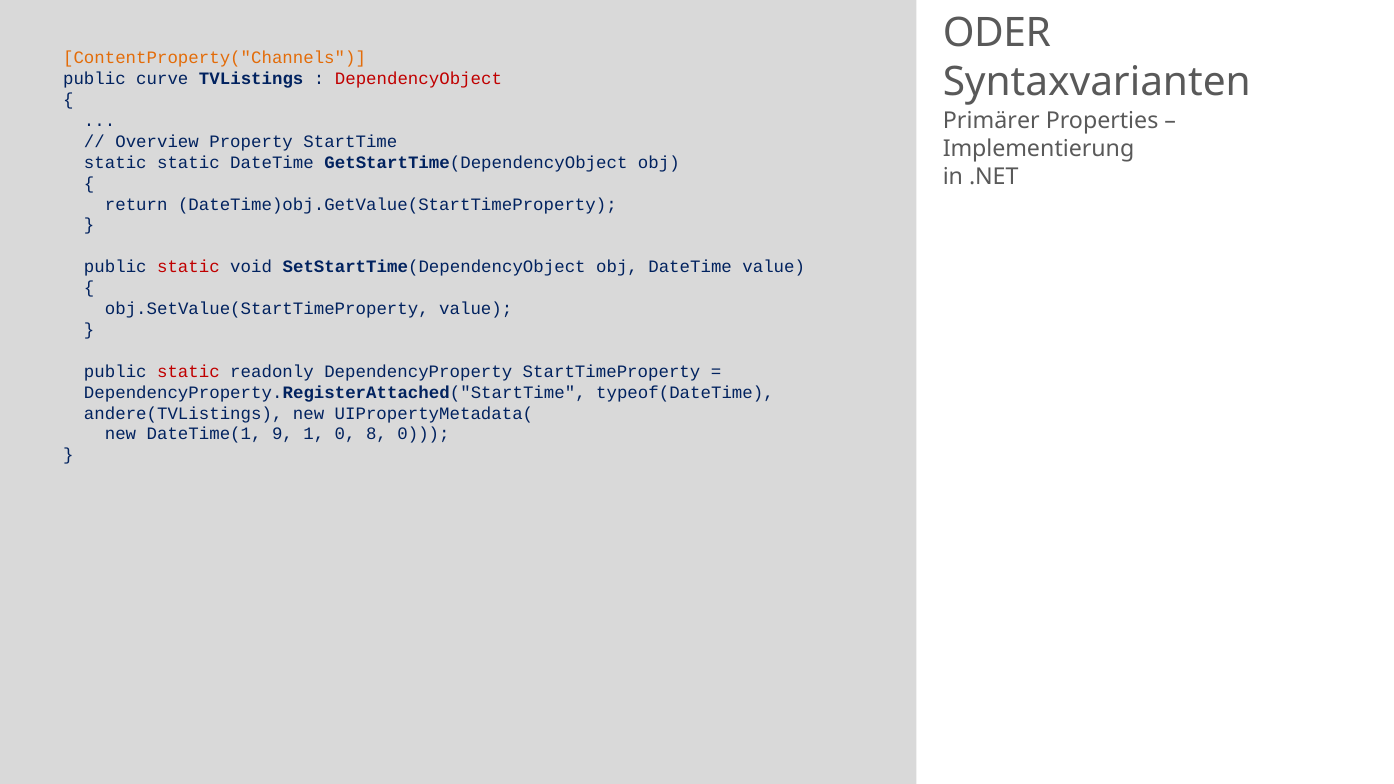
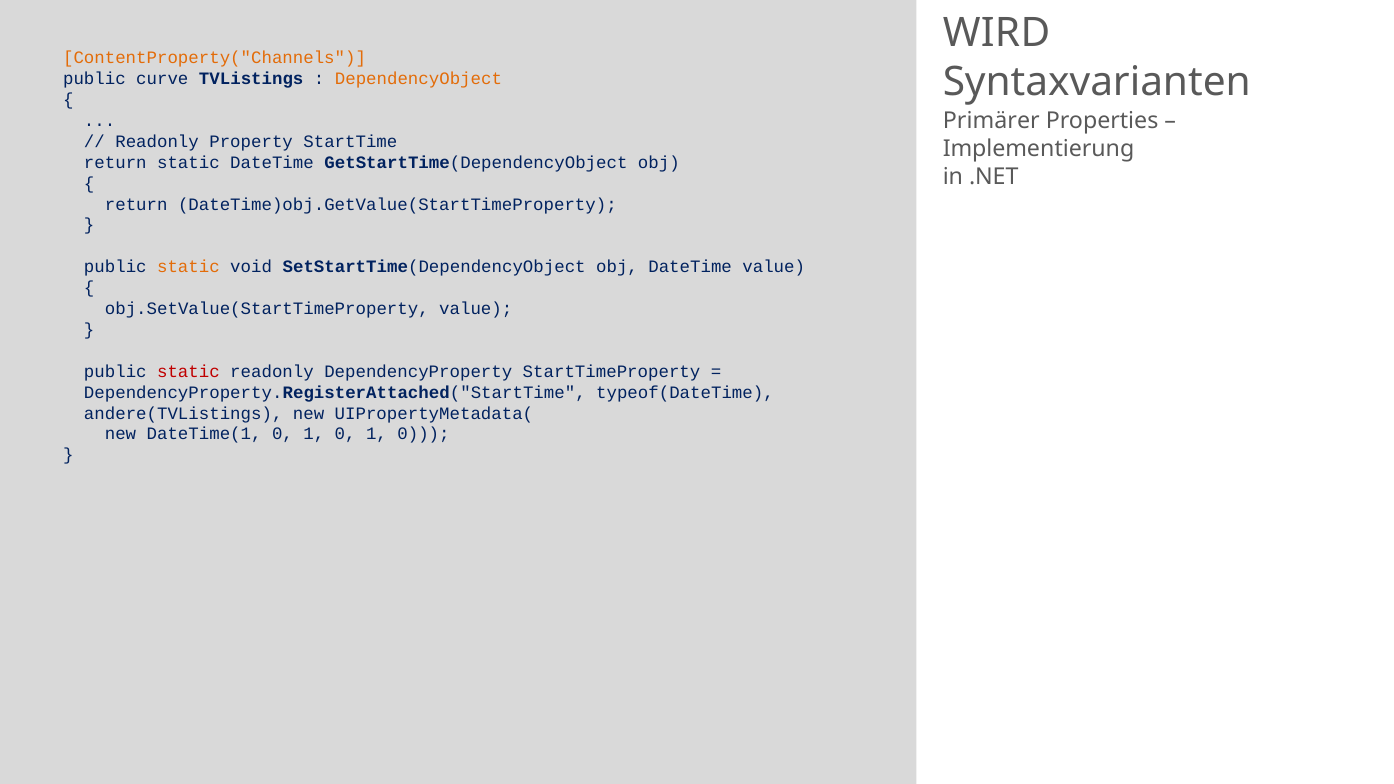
ODER: ODER -> WIRD (996, 33)
DependencyObject colour: red -> orange (418, 79)
Overview: Overview -> Readonly (157, 142)
static: static -> return (115, 162)
static colour: red -> orange (188, 267)
DateTime(1 9: 9 -> 0 (282, 434)
1 0 8: 8 -> 1 (376, 434)
